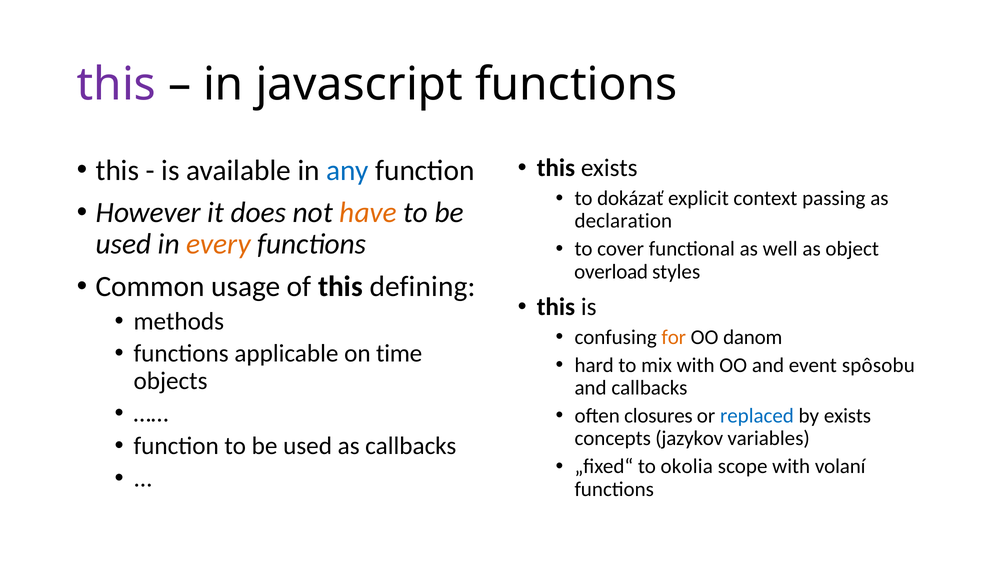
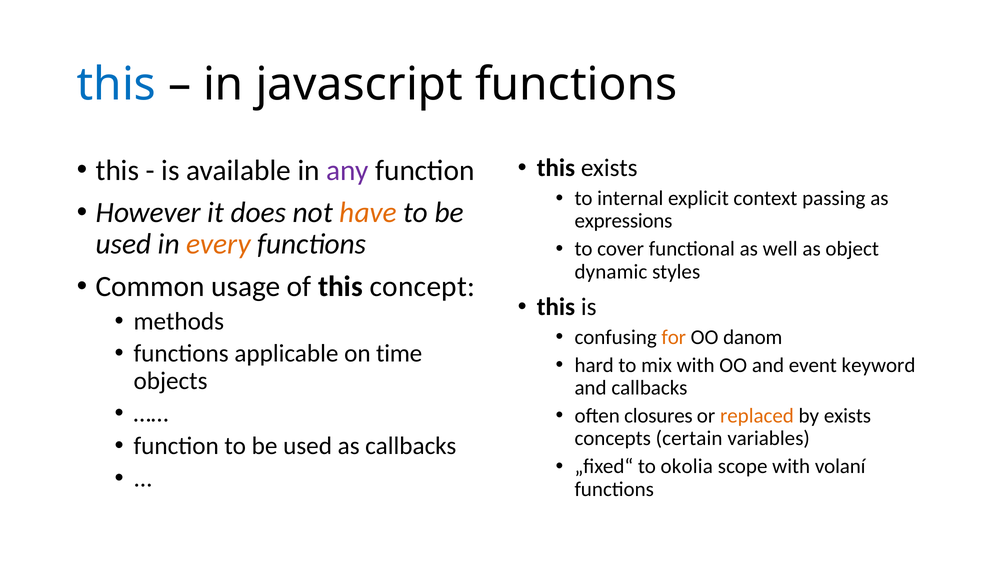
this colour: purple -> blue (116, 85)
any colour: blue -> purple (348, 170)
dokázať: dokázať -> internal (630, 198)
declaration: declaration -> expressions (623, 221)
overload: overload -> dynamic (611, 272)
defining: defining -> concept (422, 286)
spôsobu: spôsobu -> keyword (879, 365)
replaced colour: blue -> orange (757, 416)
jazykov: jazykov -> certain (689, 438)
